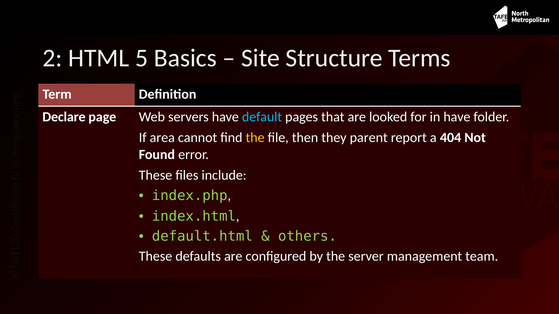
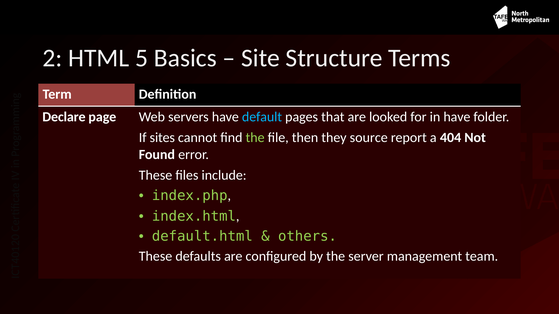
area: area -> sites (162, 138)
the colour: yellow -> light green (255, 138)
parent: parent -> source (369, 138)
